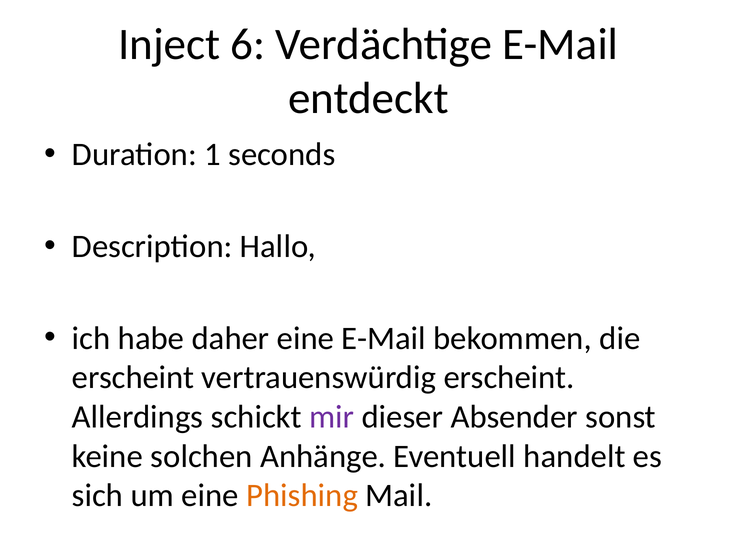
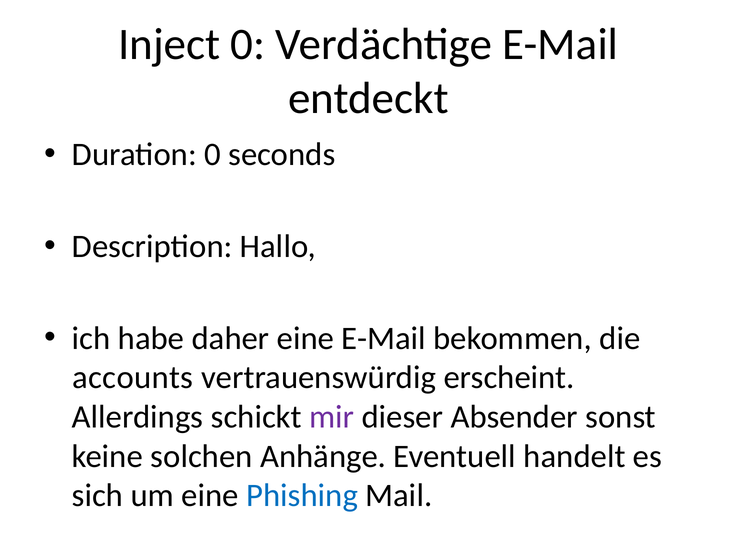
Inject 6: 6 -> 0 (248, 44)
Duration 1: 1 -> 0 (213, 155)
erscheint: erscheint -> accounts (133, 377)
Phishing colour: orange -> blue (302, 495)
